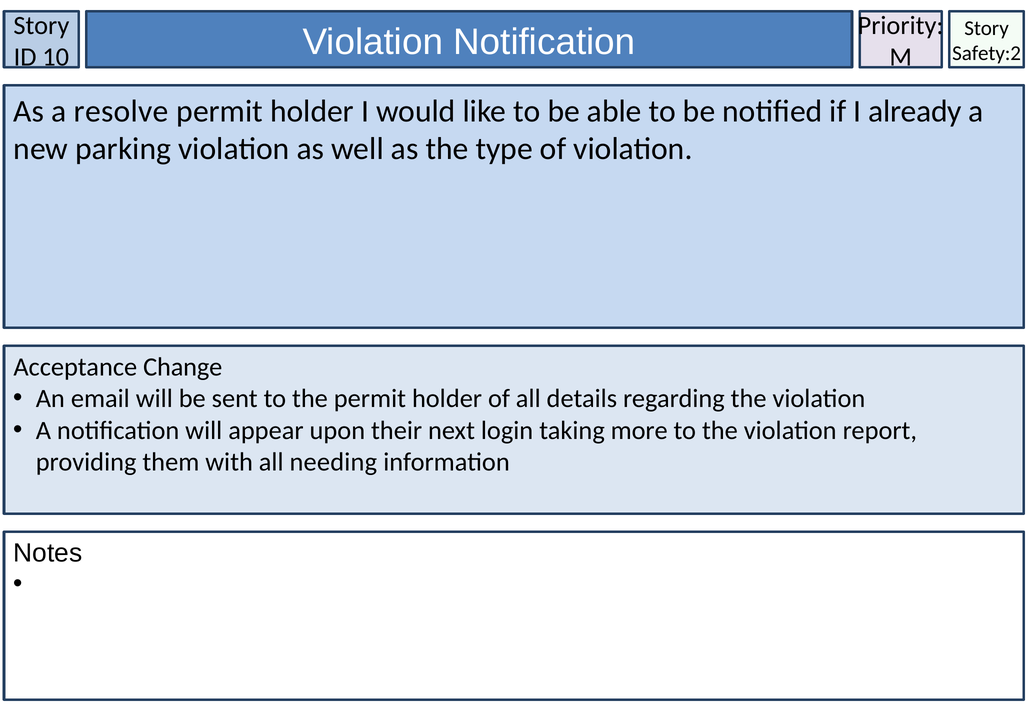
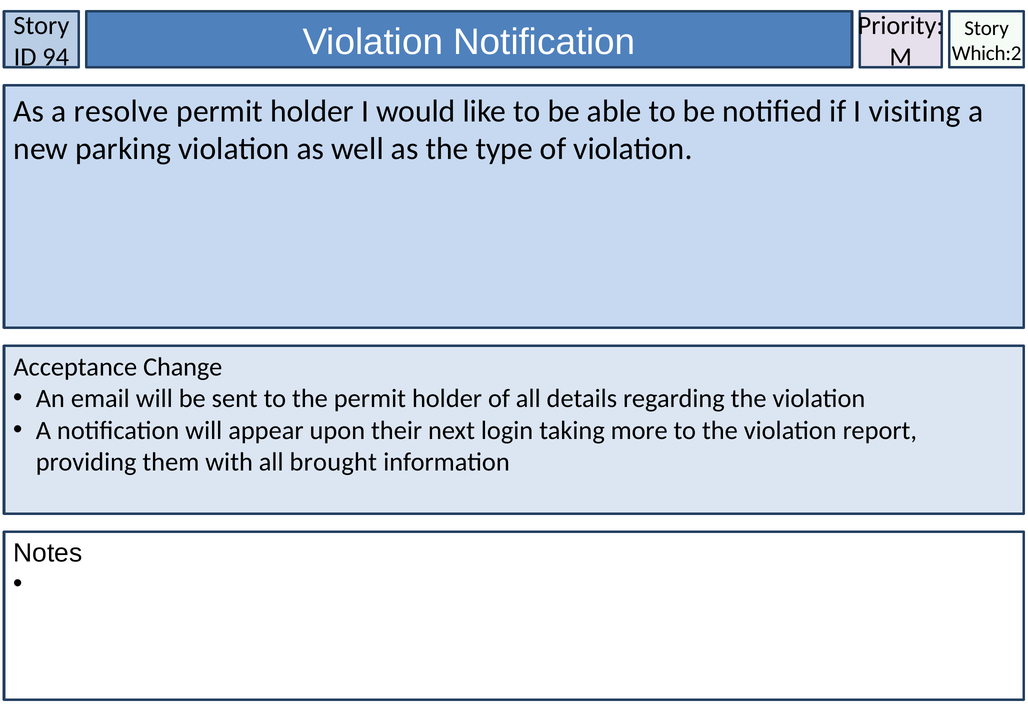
Safety:2: Safety:2 -> Which:2 (987, 53)
10: 10 -> 94 (56, 57)
already: already -> visiting (915, 111)
needing: needing -> brought (333, 462)
